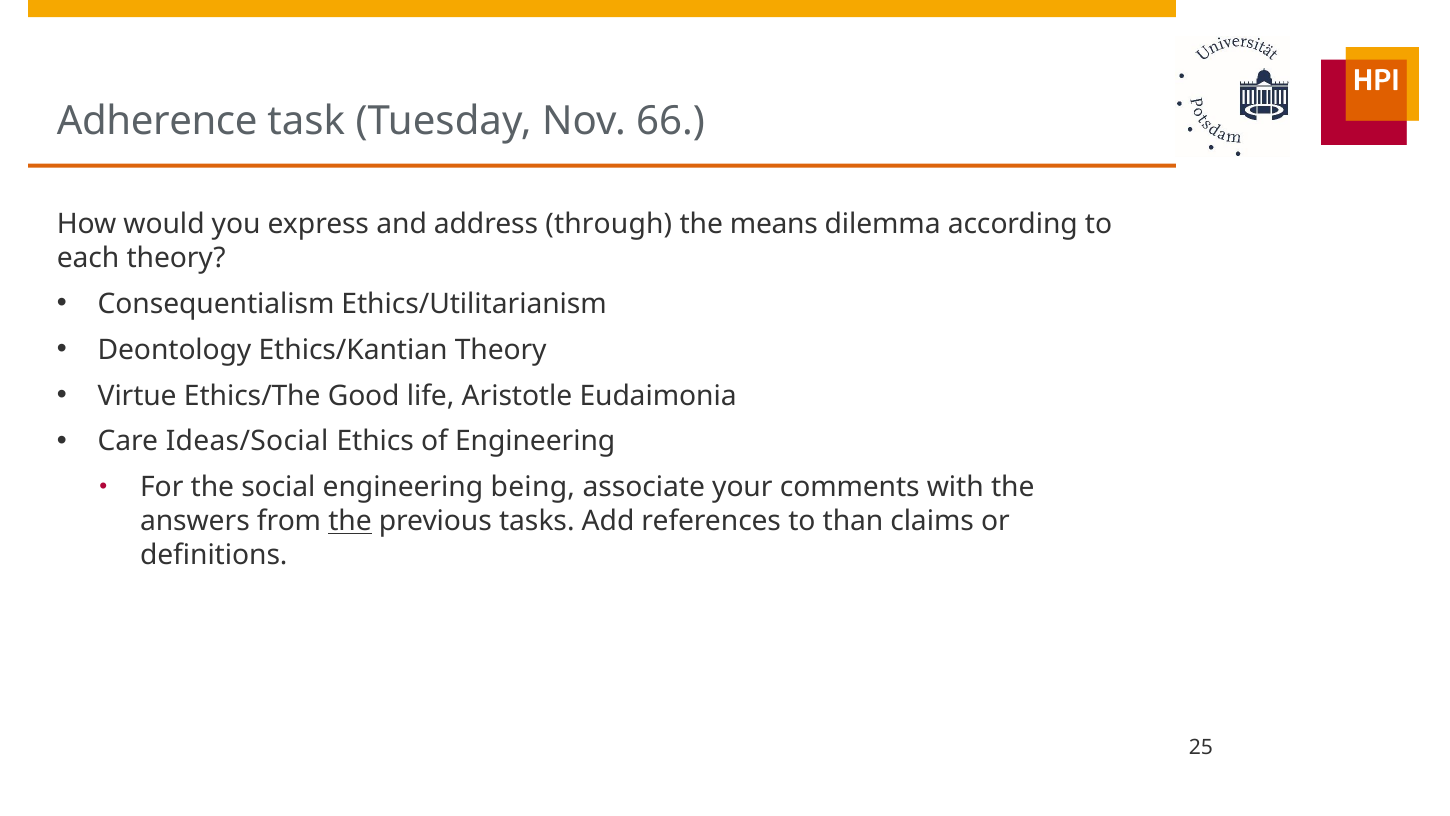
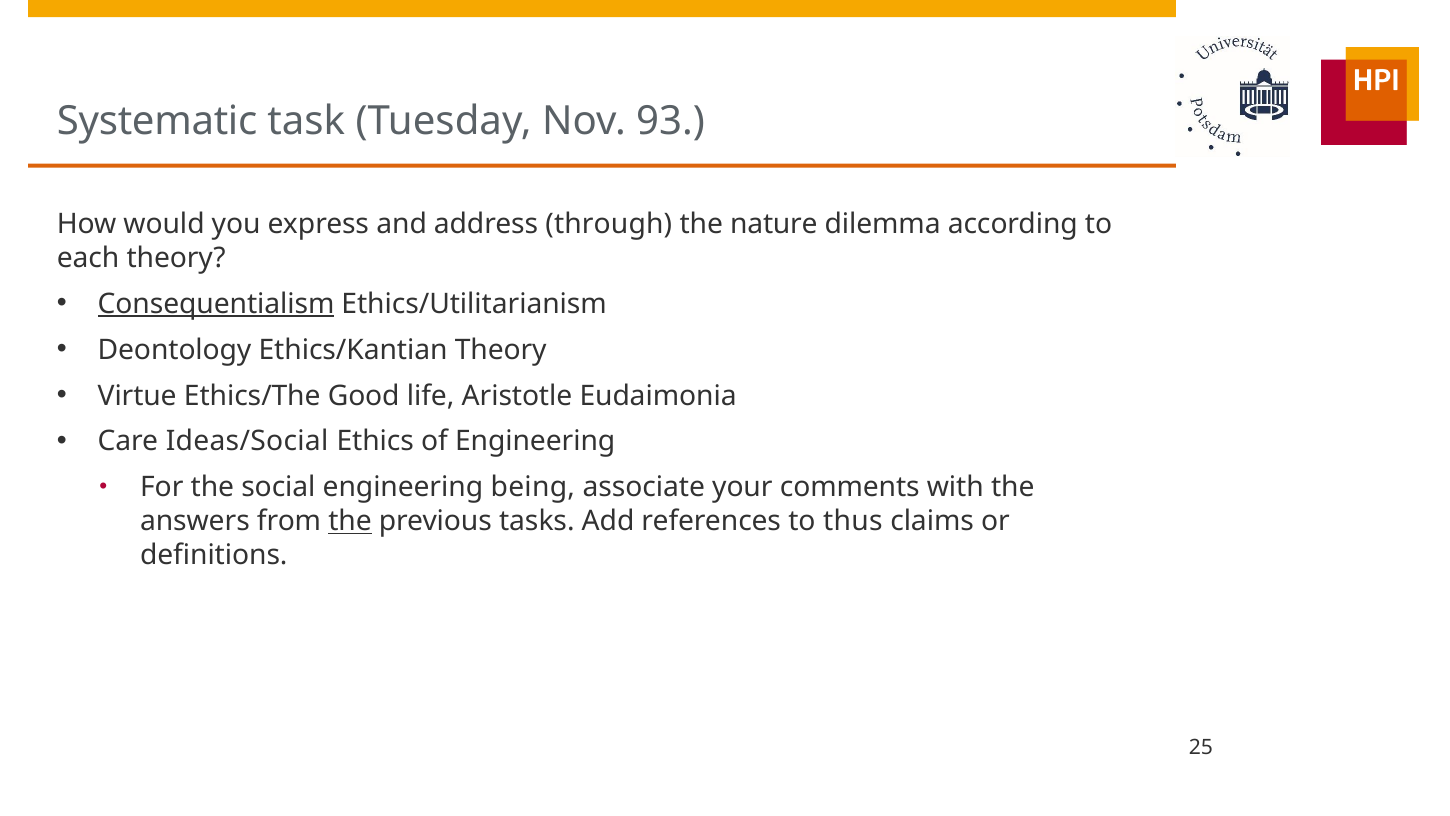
Adherence: Adherence -> Systematic (157, 121)
66: 66 -> 93 (671, 121)
means: means -> nature (774, 224)
Consequentialism underline: none -> present (216, 304)
than: than -> thus (853, 521)
